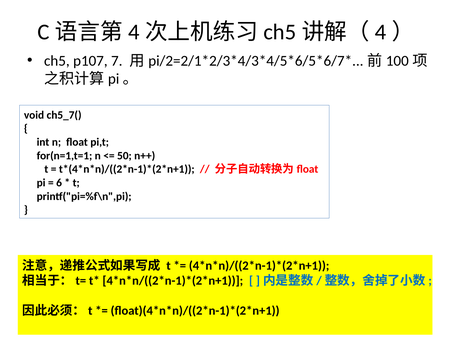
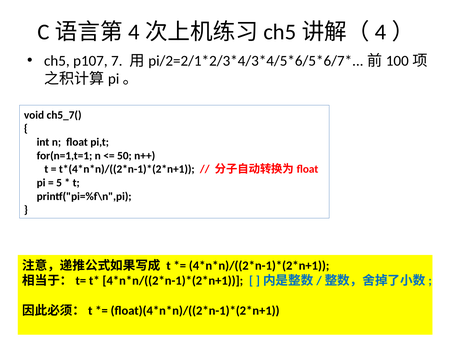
6: 6 -> 5 (59, 183)
